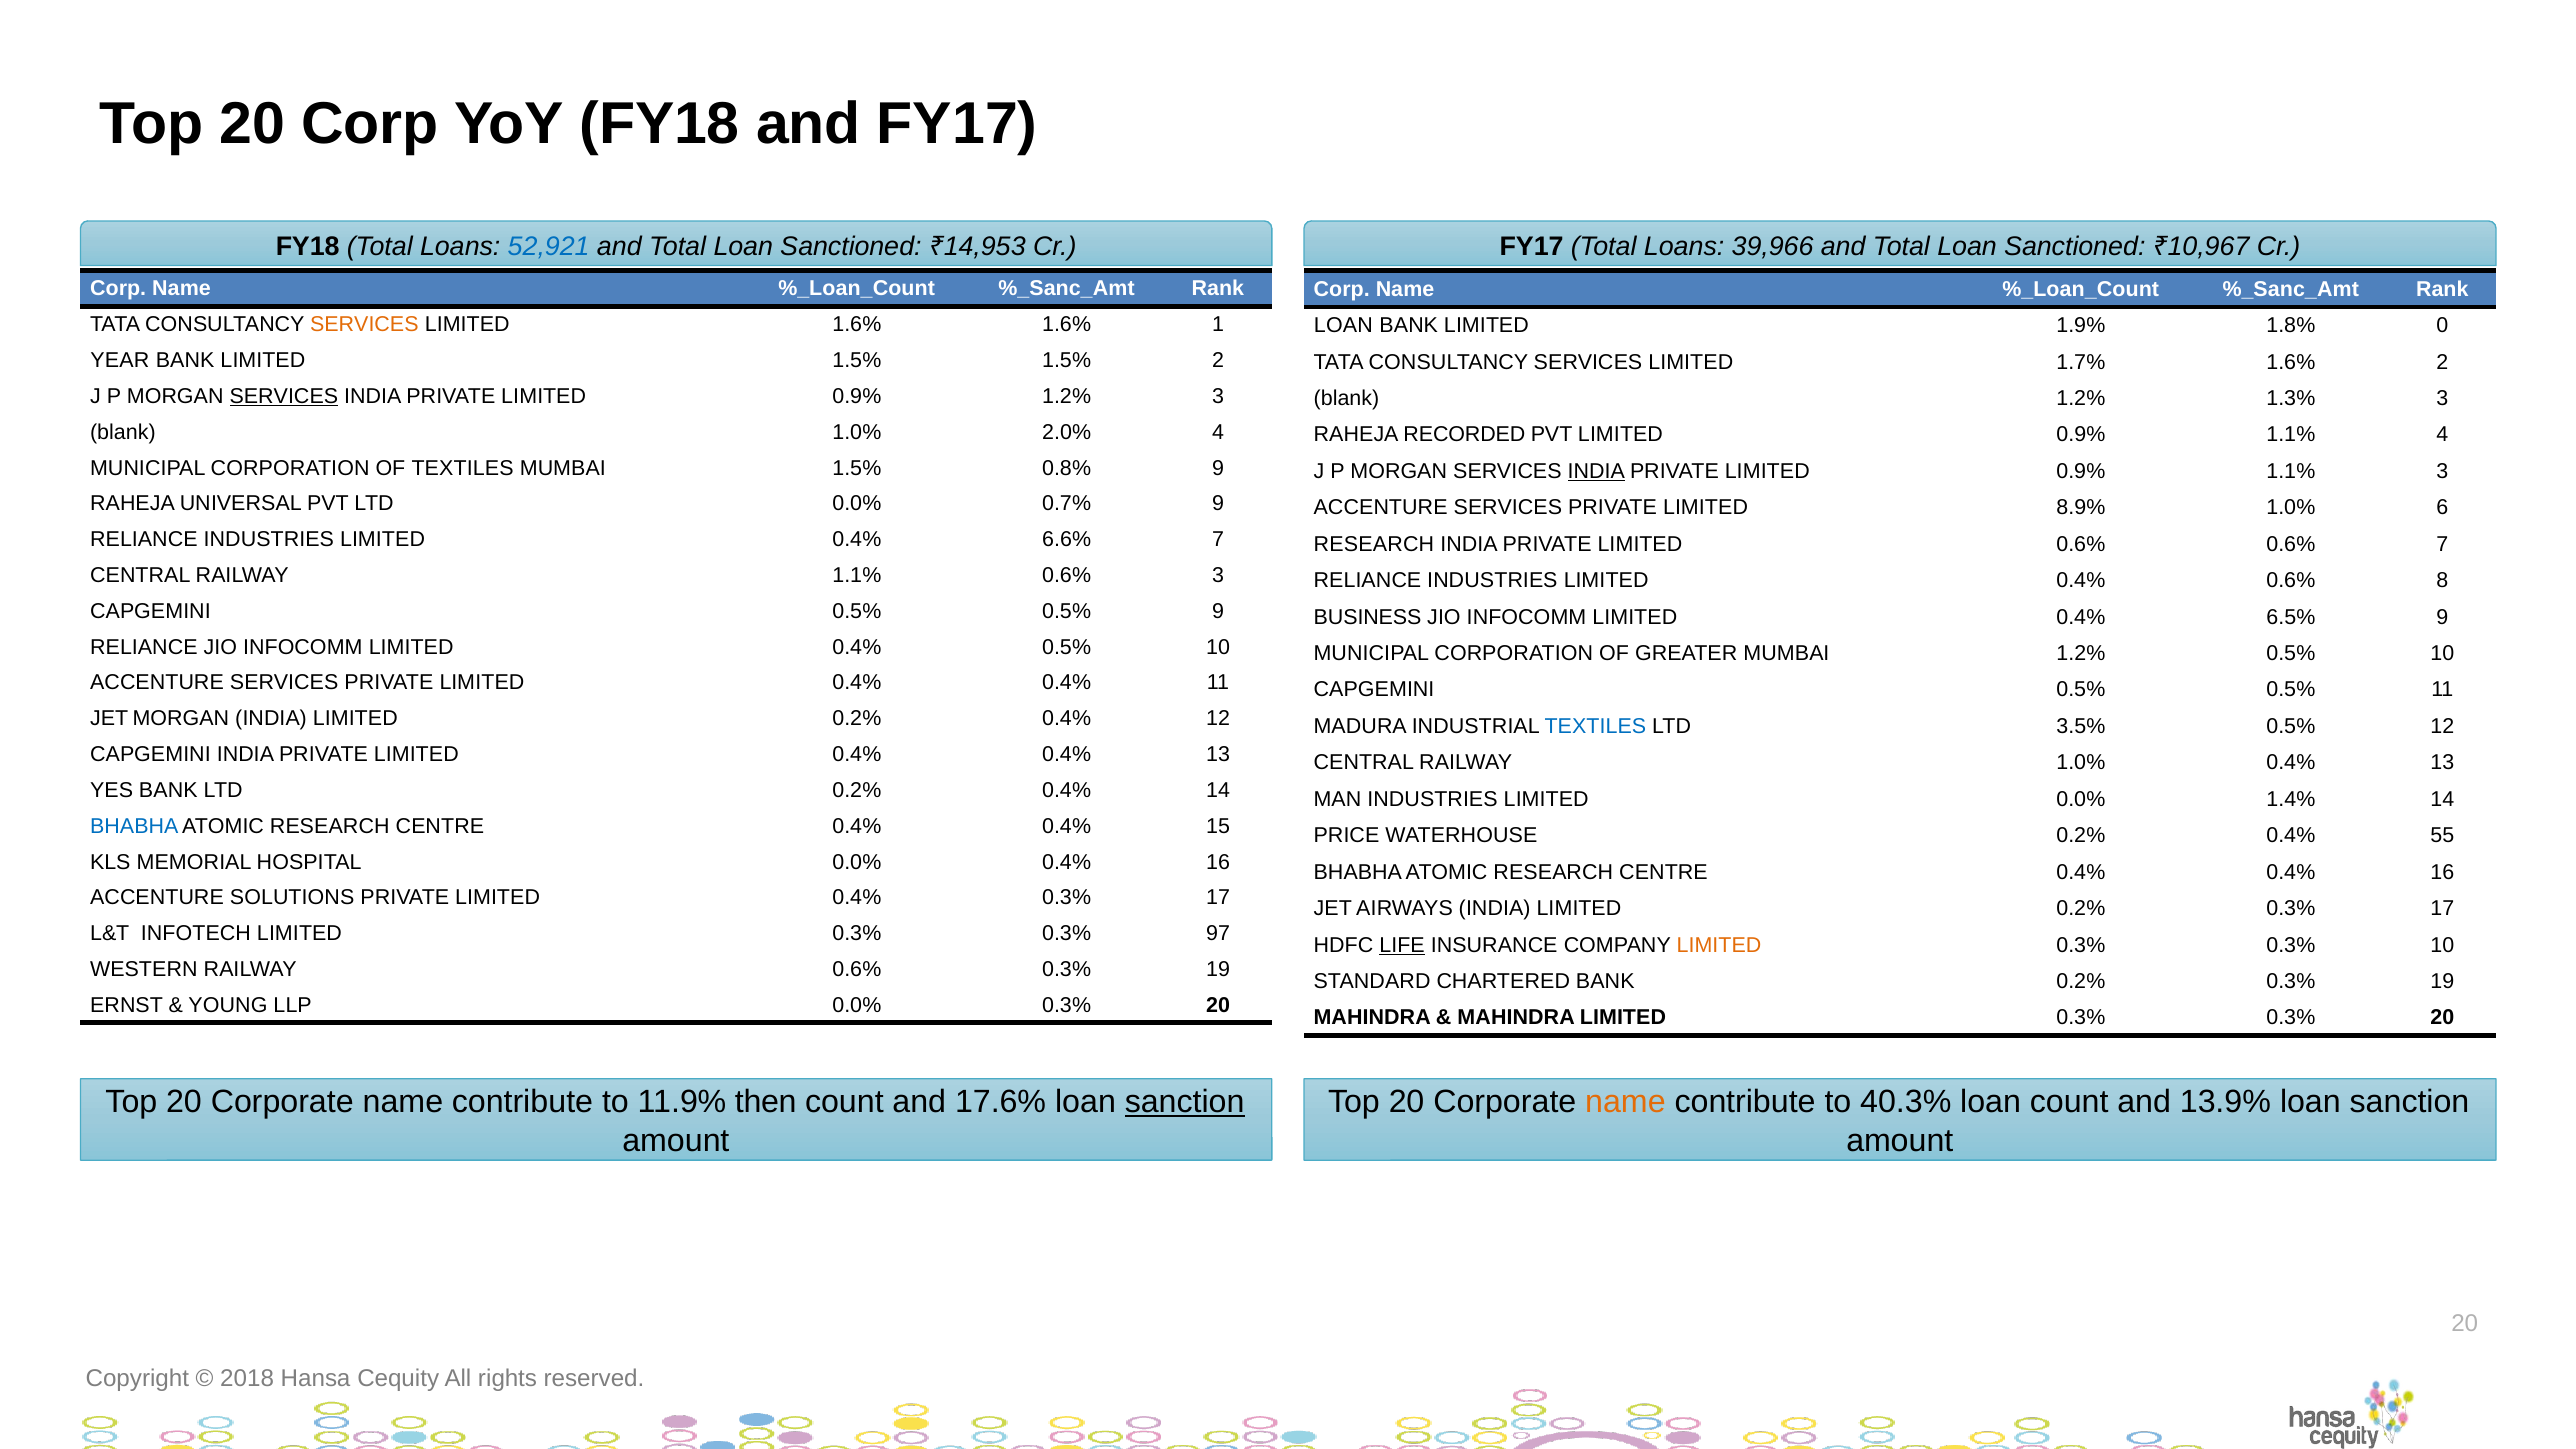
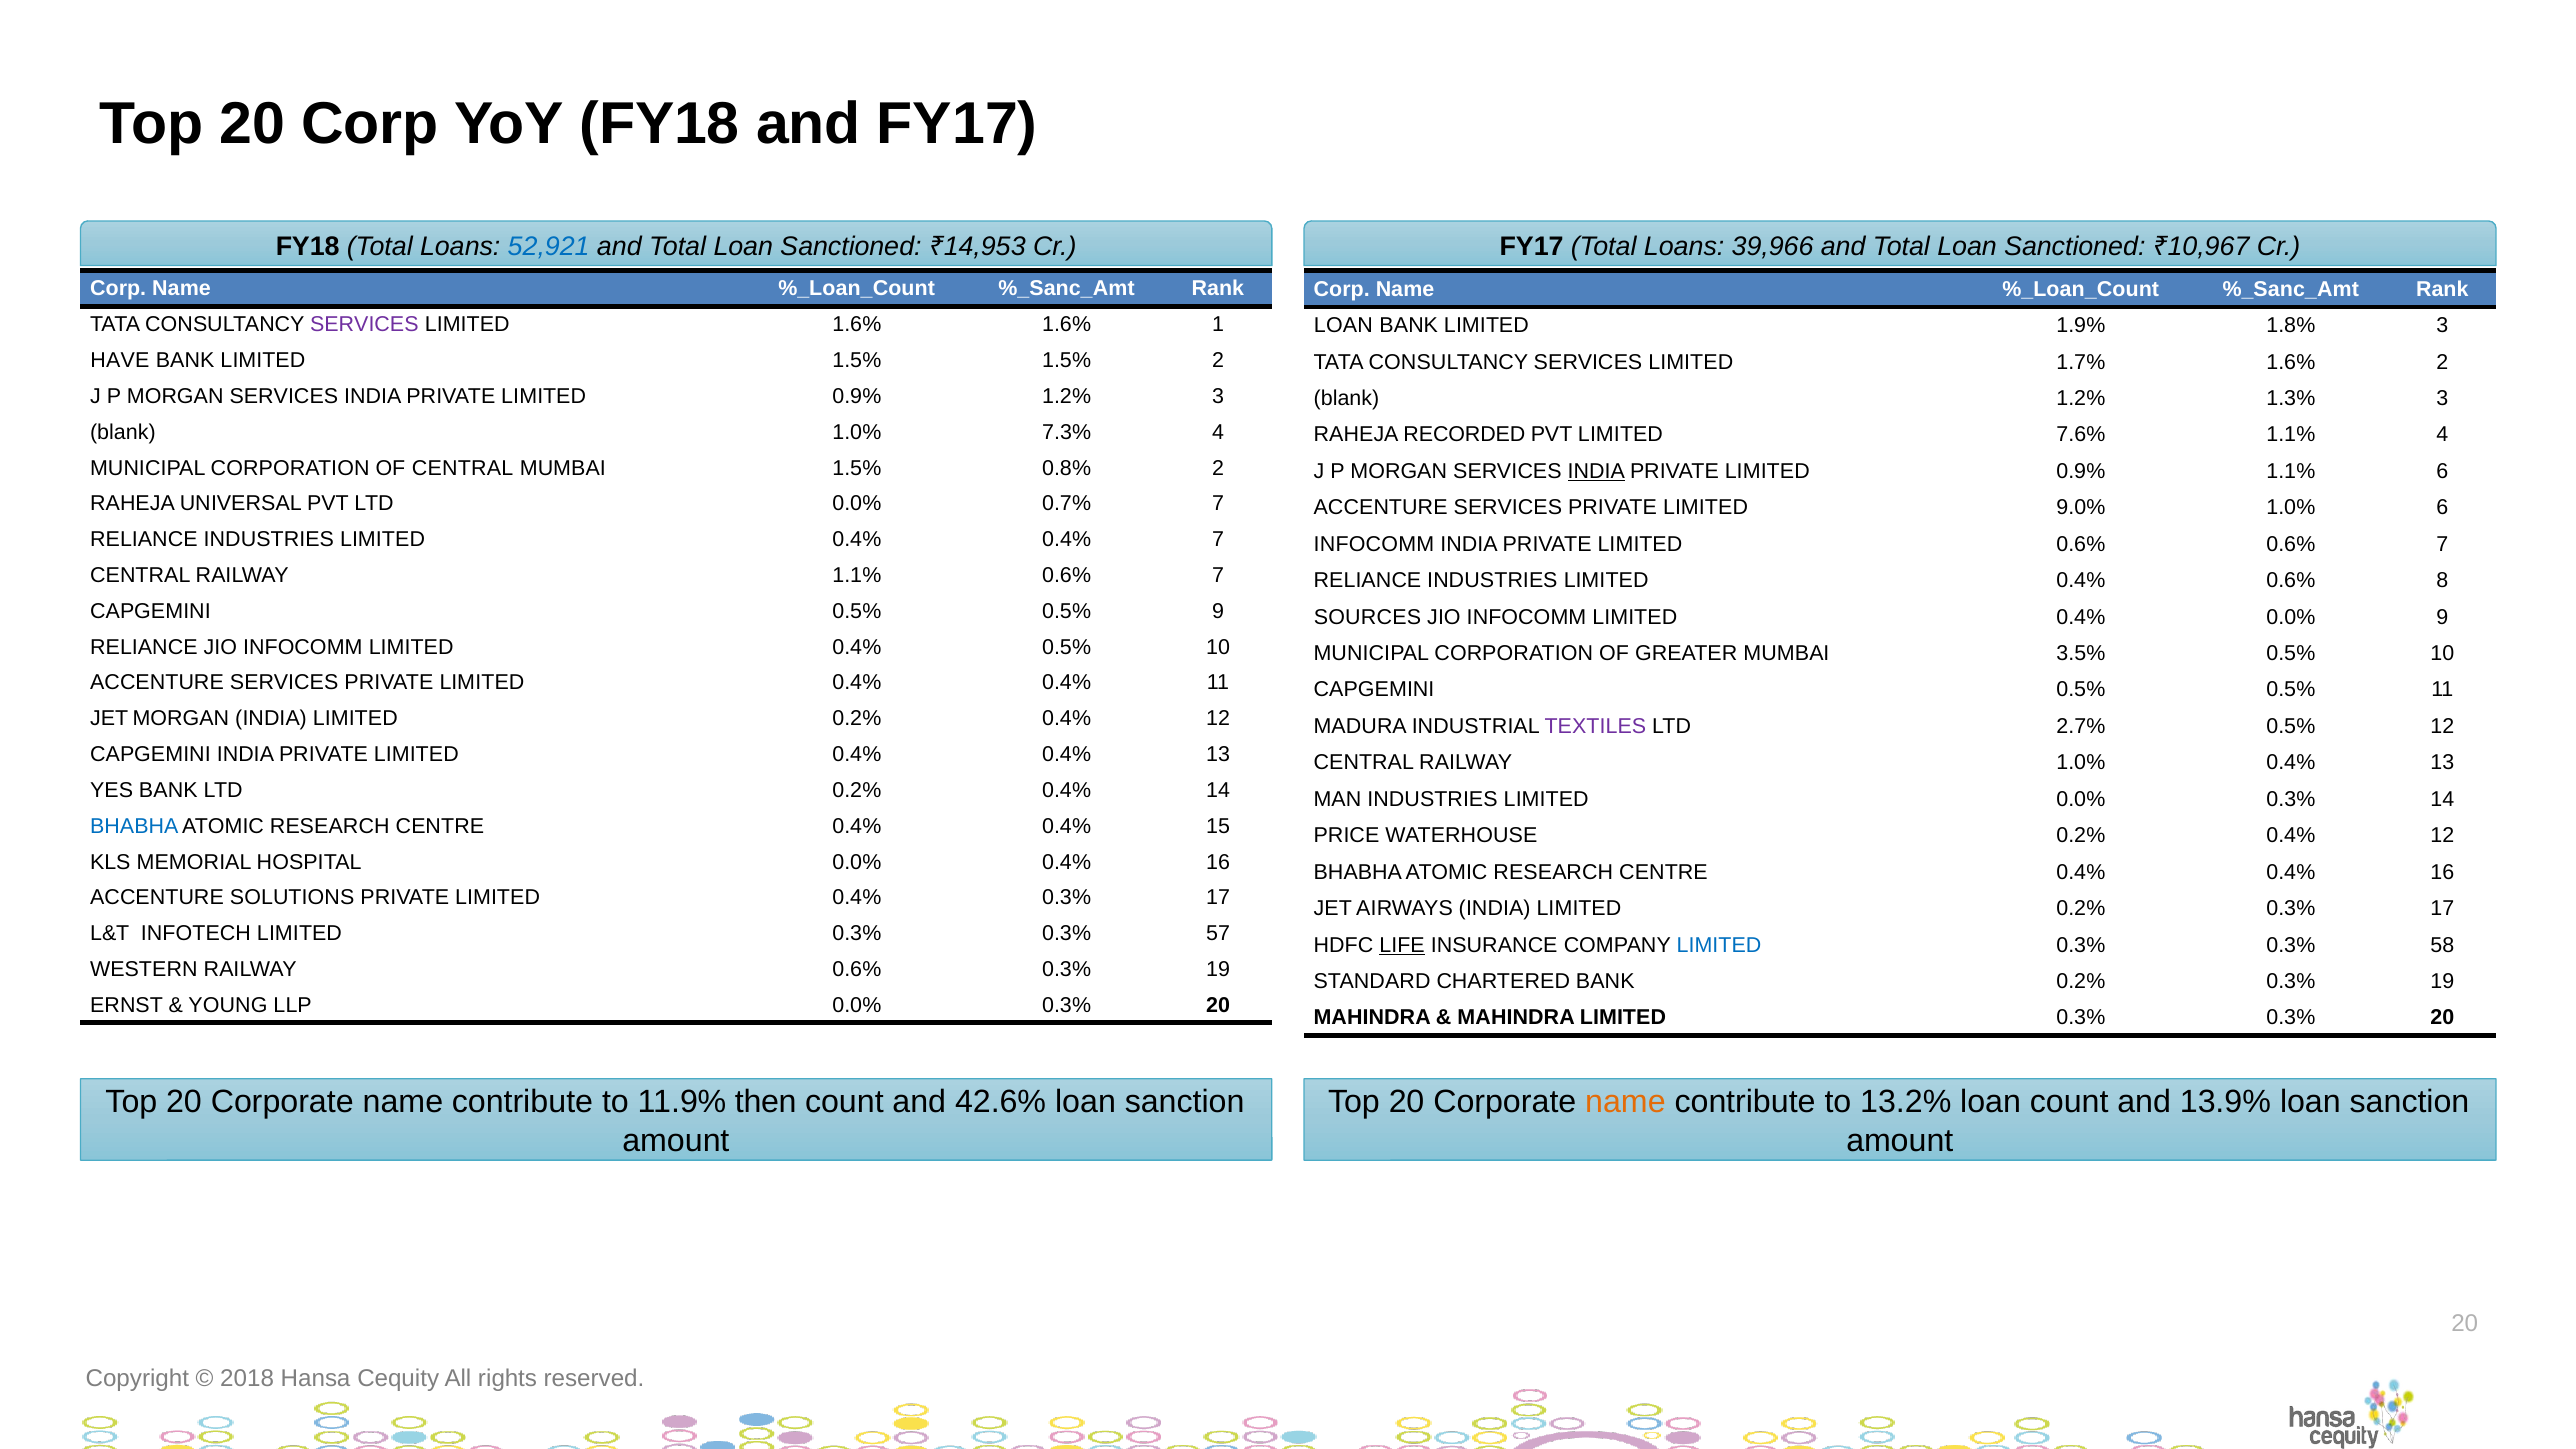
SERVICES colour: orange -> purple (364, 325)
1.8% 0: 0 -> 3 (2442, 326)
YEAR: YEAR -> HAVE (120, 360)
SERVICES underline: present -> none (284, 396)
2.0%: 2.0% -> 7.3% (1067, 432)
PVT LIMITED 0.9%: 0.9% -> 7.6% (2081, 435)
OF TEXTILES: TEXTILES -> CENTRAL (463, 468)
0.8% 9: 9 -> 2 (1218, 468)
1.1% 3: 3 -> 6 (2442, 471)
0.7% 9: 9 -> 7 (1218, 504)
8.9%: 8.9% -> 9.0% (2081, 508)
INDUSTRIES LIMITED 0.4% 6.6%: 6.6% -> 0.4% (1067, 540)
RESEARCH: RESEARCH -> INFOCOMM (1374, 544)
1.1% 0.6% 3: 3 -> 7 (1218, 575)
BUSINESS: BUSINESS -> SOURCES (1367, 617)
0.4% 6.5%: 6.5% -> 0.0% (2291, 617)
MUMBAI 1.2%: 1.2% -> 3.5% (2081, 653)
TEXTILES colour: blue -> purple (1595, 726)
3.5%: 3.5% -> 2.7% (2081, 726)
LIMITED 0.0% 1.4%: 1.4% -> 0.3% (2291, 799)
WATERHOUSE 0.2% 0.4% 55: 55 -> 12 (2442, 836)
97: 97 -> 57 (1218, 934)
LIMITED colour: orange -> blue (1719, 945)
0.3% 10: 10 -> 58 (2442, 945)
17.6%: 17.6% -> 42.6% (1001, 1102)
sanction underline: present -> none (1185, 1102)
40.3%: 40.3% -> 13.2% (1906, 1102)
